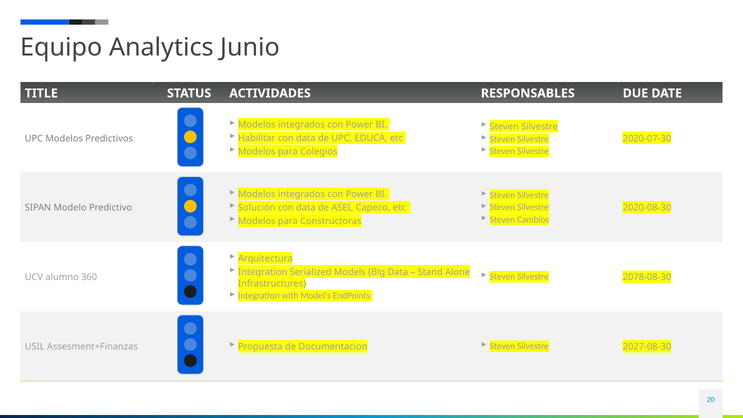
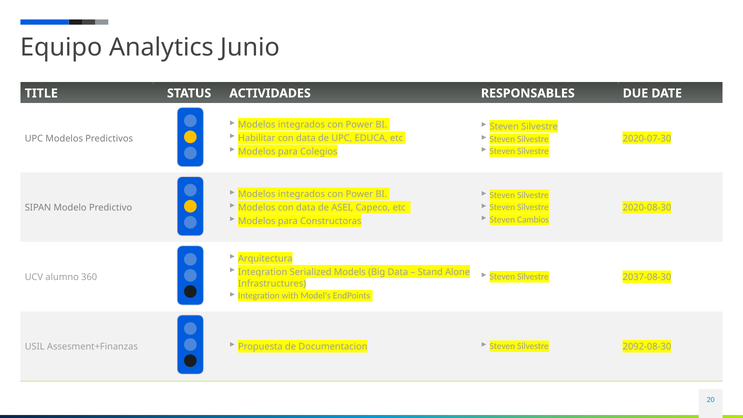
Solución: Solución -> Modelos (257, 208)
2078-08-30: 2078-08-30 -> 2037-08-30 (647, 277)
2027-08-30: 2027-08-30 -> 2092-08-30 (647, 347)
